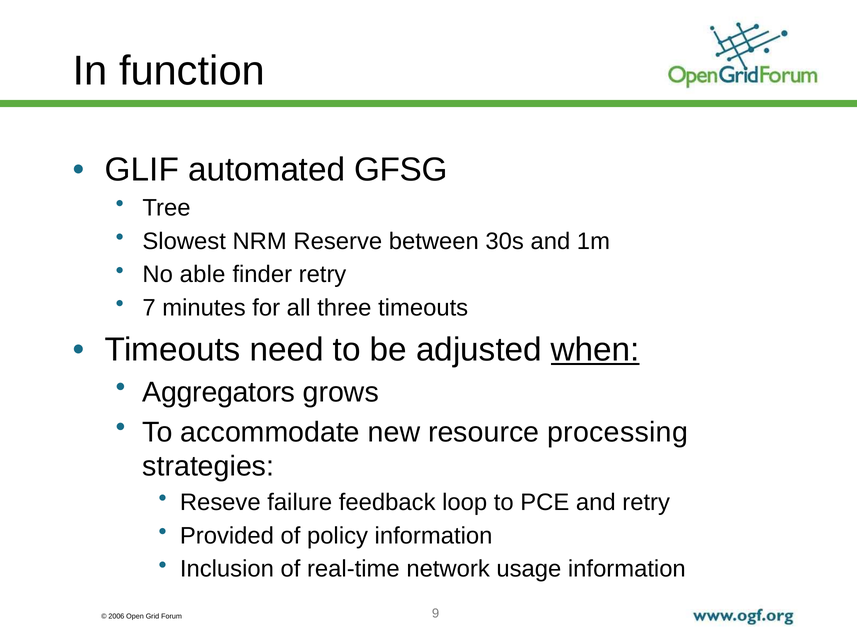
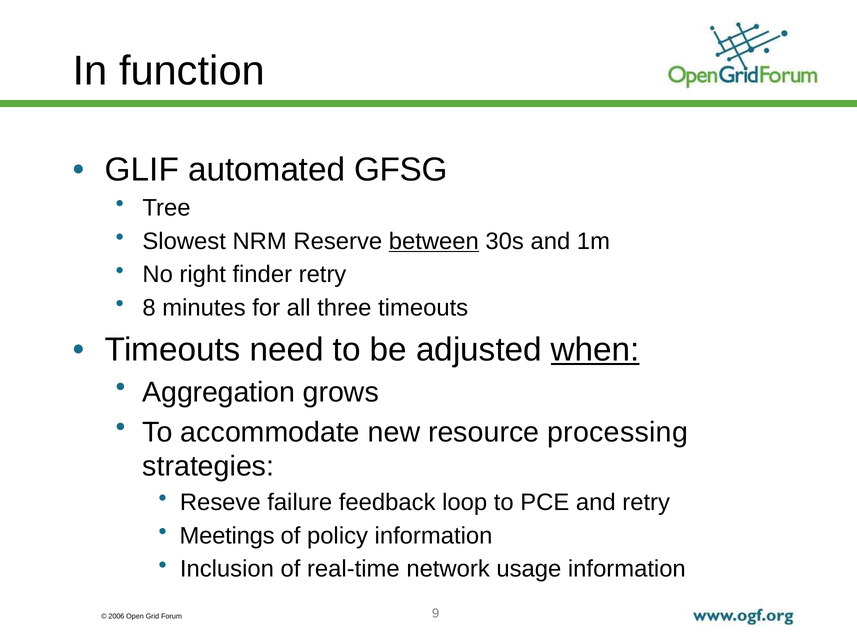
between underline: none -> present (434, 241)
able: able -> right (203, 275)
7: 7 -> 8 (149, 308)
Aggregators: Aggregators -> Aggregation (219, 392)
Provided: Provided -> Meetings (227, 535)
